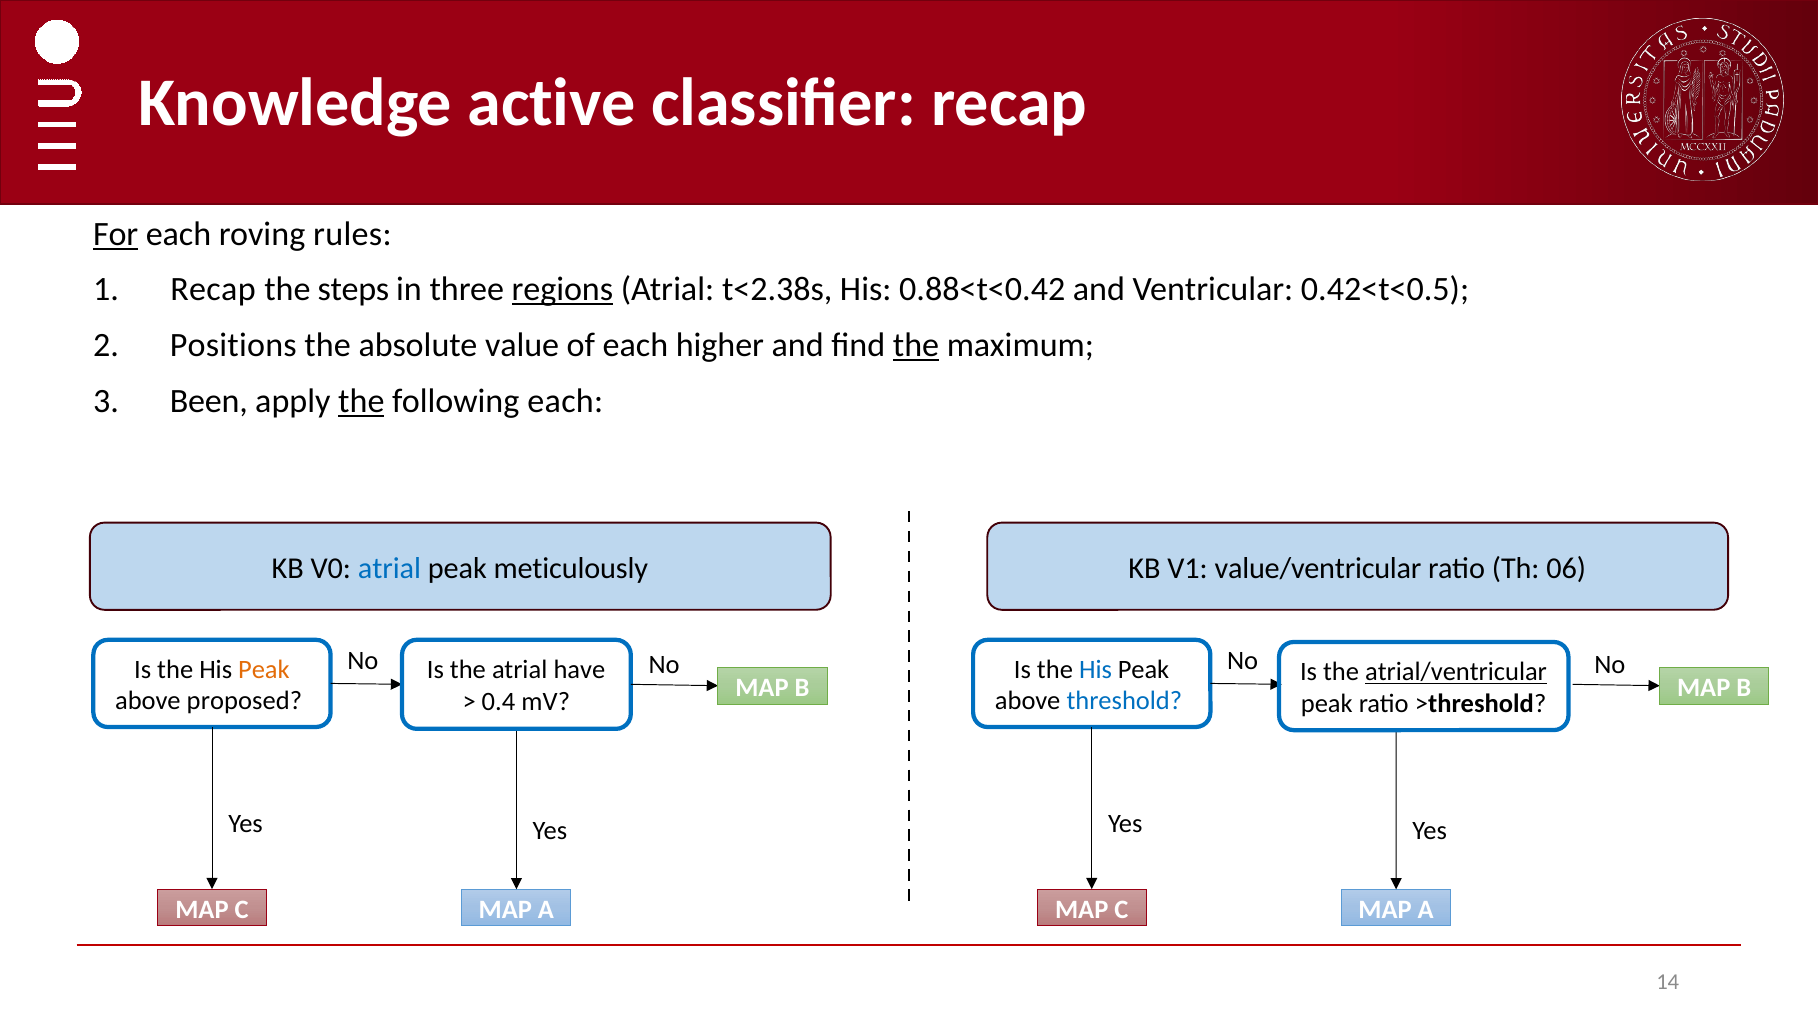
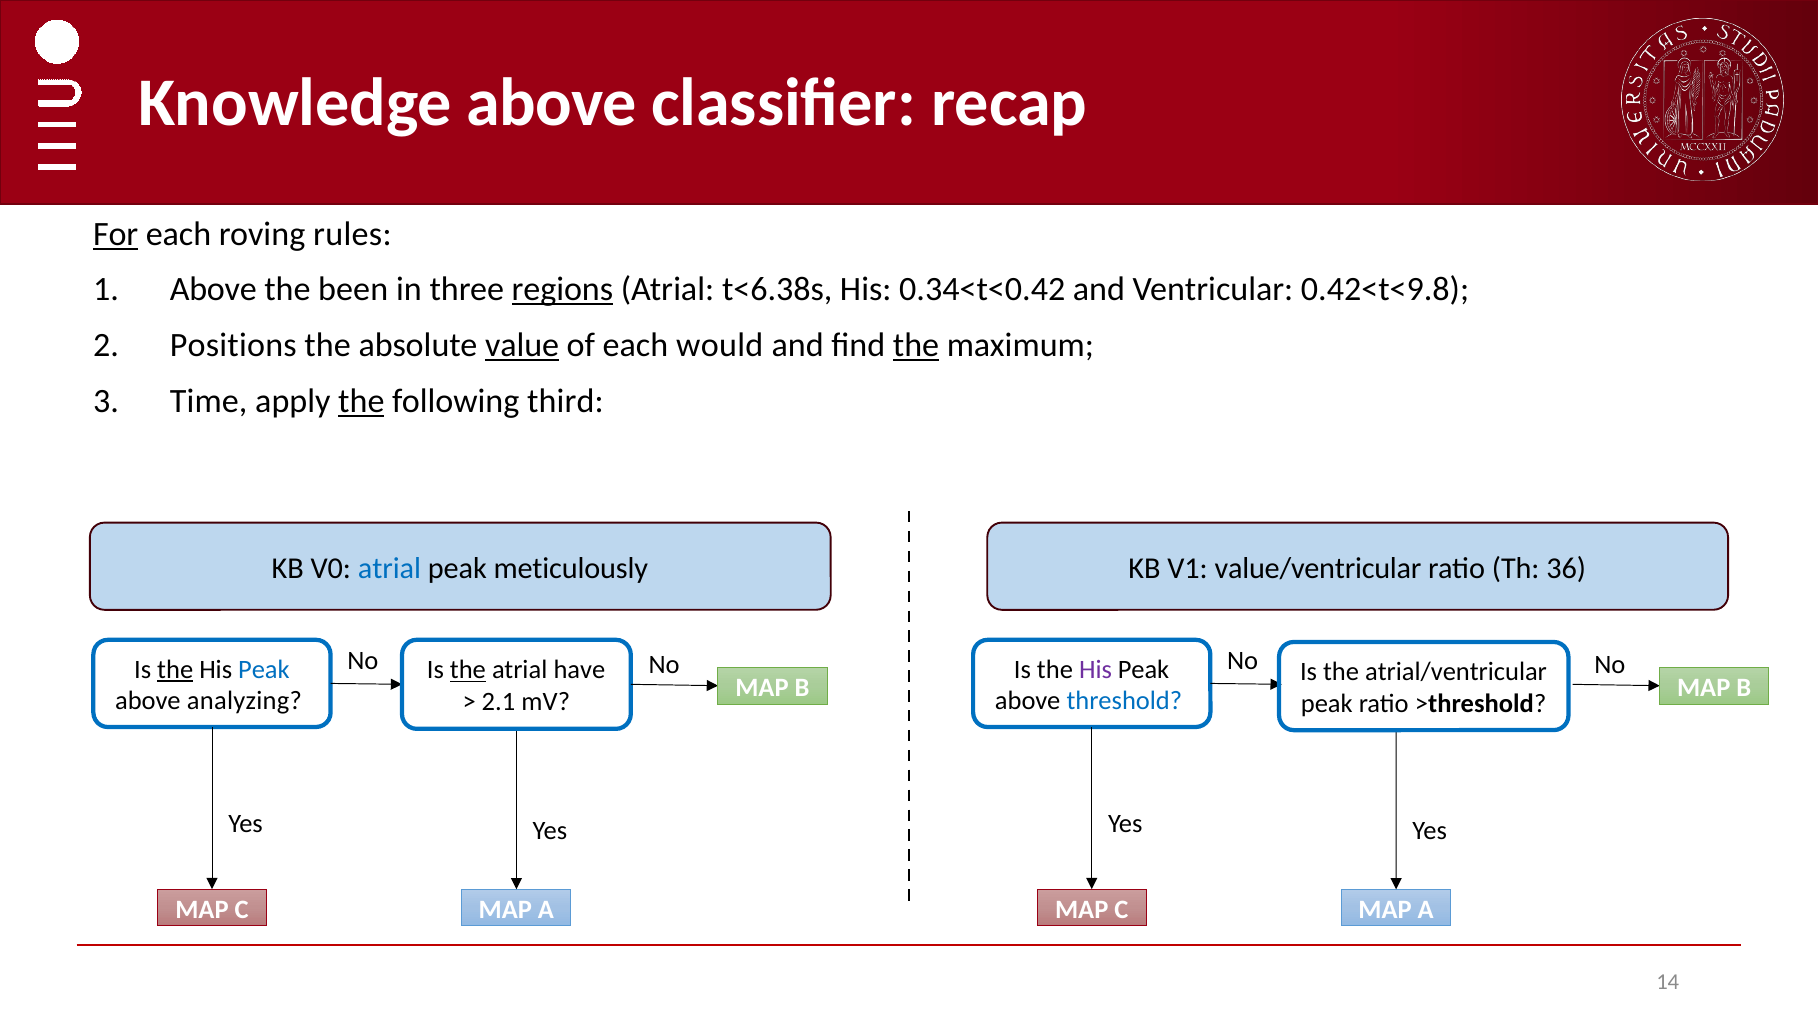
Knowledge active: active -> above (552, 103)
Recap: Recap -> Above (213, 290)
steps: steps -> been (353, 290)
t<2.38s: t<2.38s -> t<6.38s (777, 290)
0.88<t<0.42: 0.88<t<0.42 -> 0.34<t<0.42 (982, 290)
0.42<t<0.5: 0.42<t<0.5 -> 0.42<t<9.8 (1385, 290)
value underline: none -> present (522, 346)
higher: higher -> would (720, 346)
Been: Been -> Time (209, 401)
following each: each -> third (565, 401)
06: 06 -> 36 (1566, 569)
the underline: none -> present (175, 670)
Peak colour: orange -> blue (264, 670)
His colour: blue -> purple (1096, 670)
the underline: none -> present (468, 671)
atrial/ventricular underline: present -> none (1456, 672)
proposed: proposed -> analyzing (244, 702)
0.4: 0.4 -> 2.1 (499, 702)
